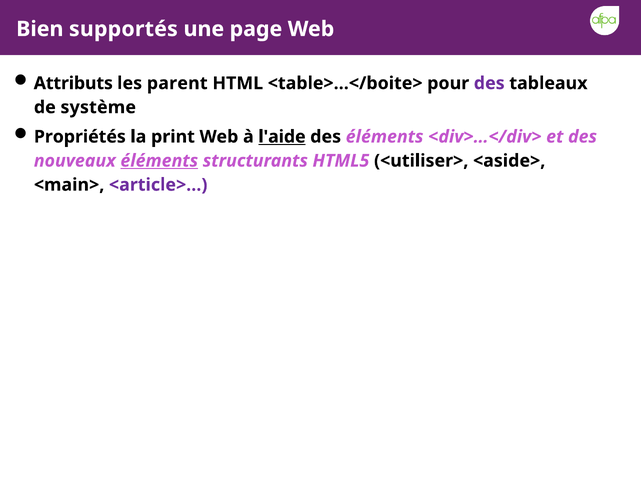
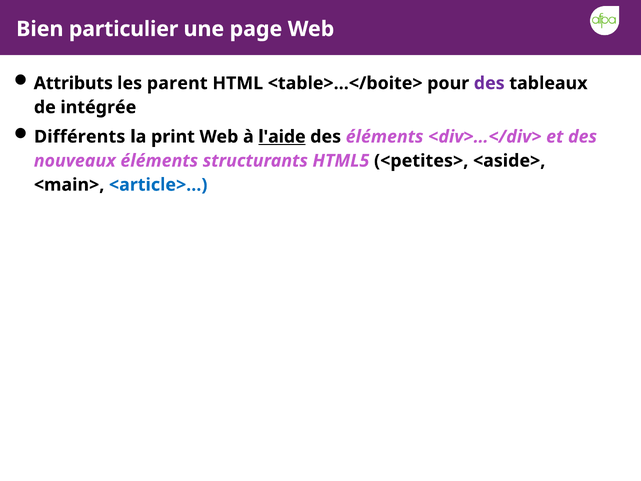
supportés: supportés -> particulier (124, 29)
système: système -> intégrée (98, 107)
Propriétés: Propriétés -> Différents (80, 137)
éléments underline: present -> none (159, 161)
<utiliser>: <utiliser> -> <petites> (421, 161)
<article>… colour: purple -> blue (158, 185)
